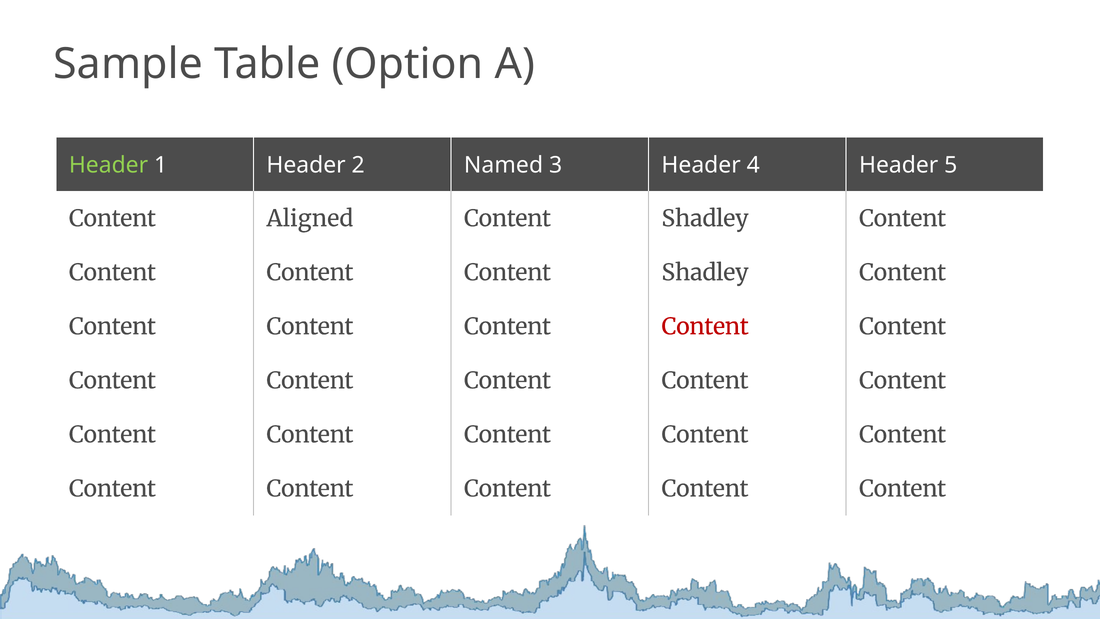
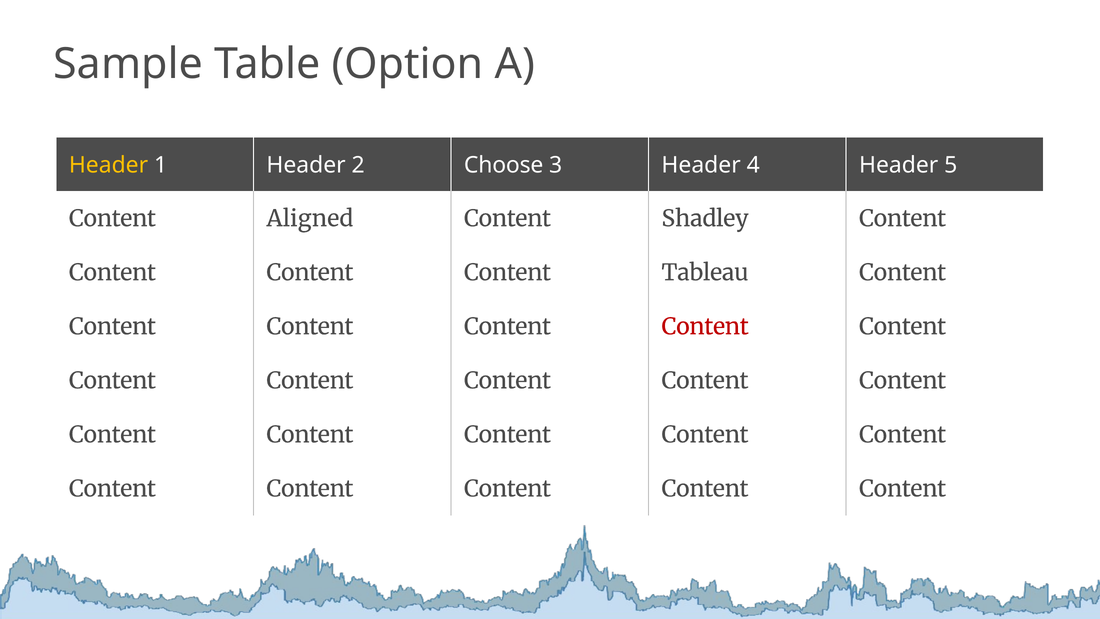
Header colour: light green -> yellow (109, 165)
Named: Named -> Choose (504, 165)
Content Content Shadley: Shadley -> Tableau (705, 273)
